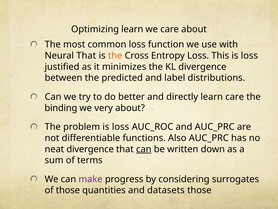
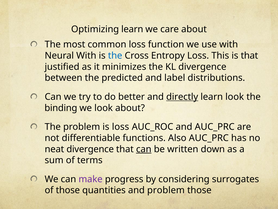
Neural That: That -> With (86, 55)
the colour: orange -> blue (115, 55)
This is loss: loss -> that (249, 55)
directly underline: none -> present (182, 97)
learn care: care -> look (235, 97)
we very: very -> look (104, 108)
and datasets: datasets -> problem (166, 190)
